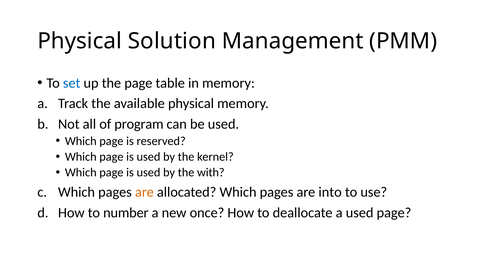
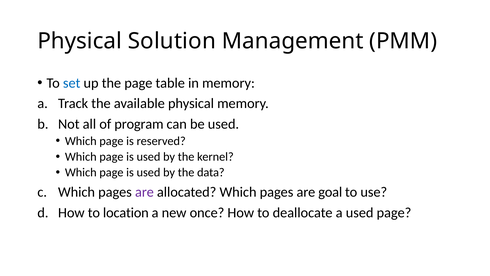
with: with -> data (211, 172)
are colour: orange -> purple (144, 192)
into: into -> goal (330, 192)
number: number -> location (126, 212)
